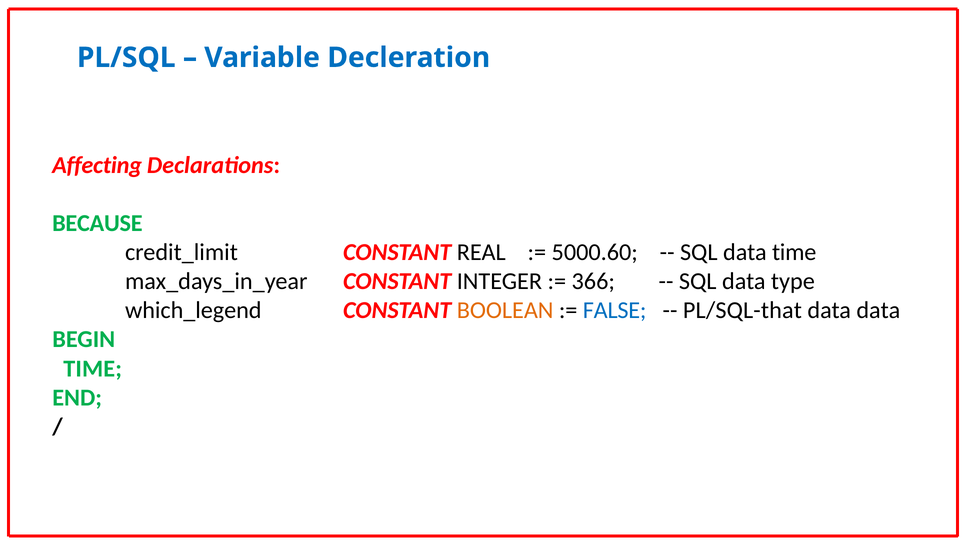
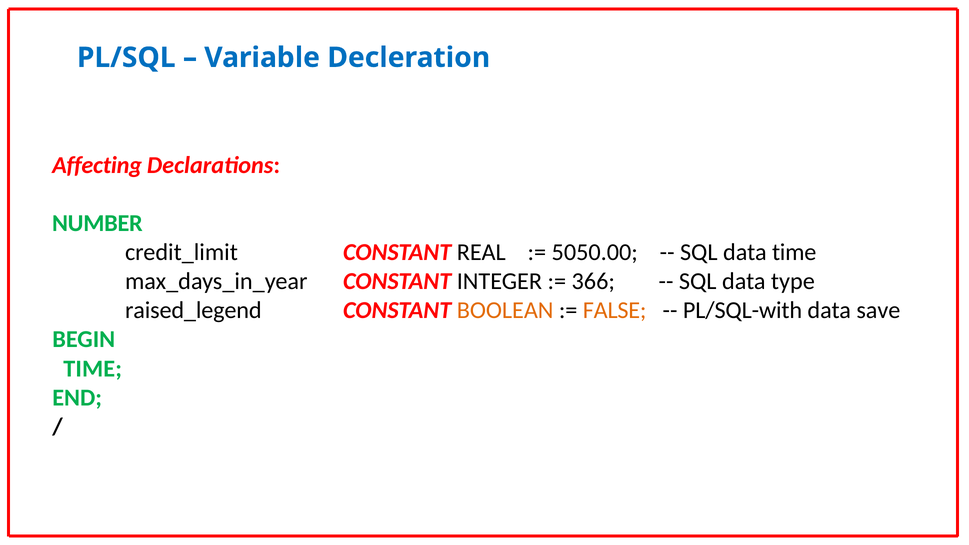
BECAUSE: BECAUSE -> NUMBER (97, 223)
5000.60: 5000.60 -> 5050.00 (595, 252)
which_legend: which_legend -> raised_legend (193, 310)
FALSE colour: blue -> orange (615, 310)
PL/SQL-that: PL/SQL-that -> PL/SQL-with (743, 310)
data data: data -> save (878, 310)
